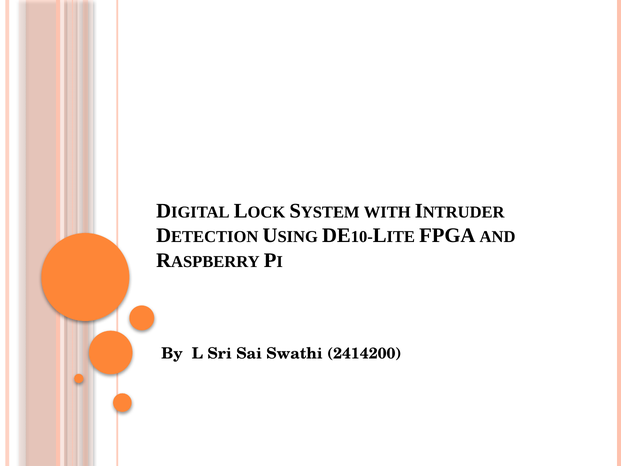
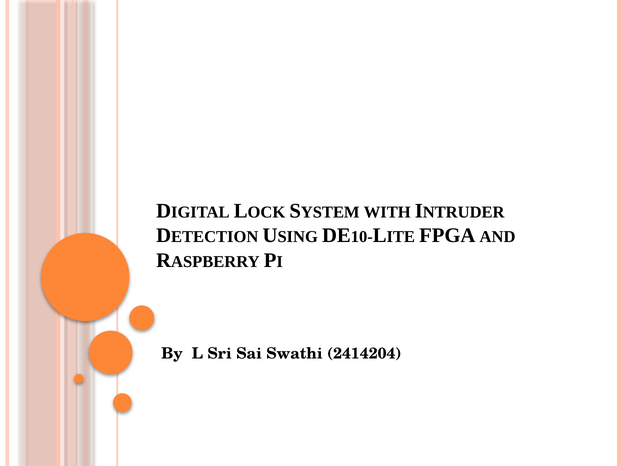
2414200: 2414200 -> 2414204 (364, 353)
